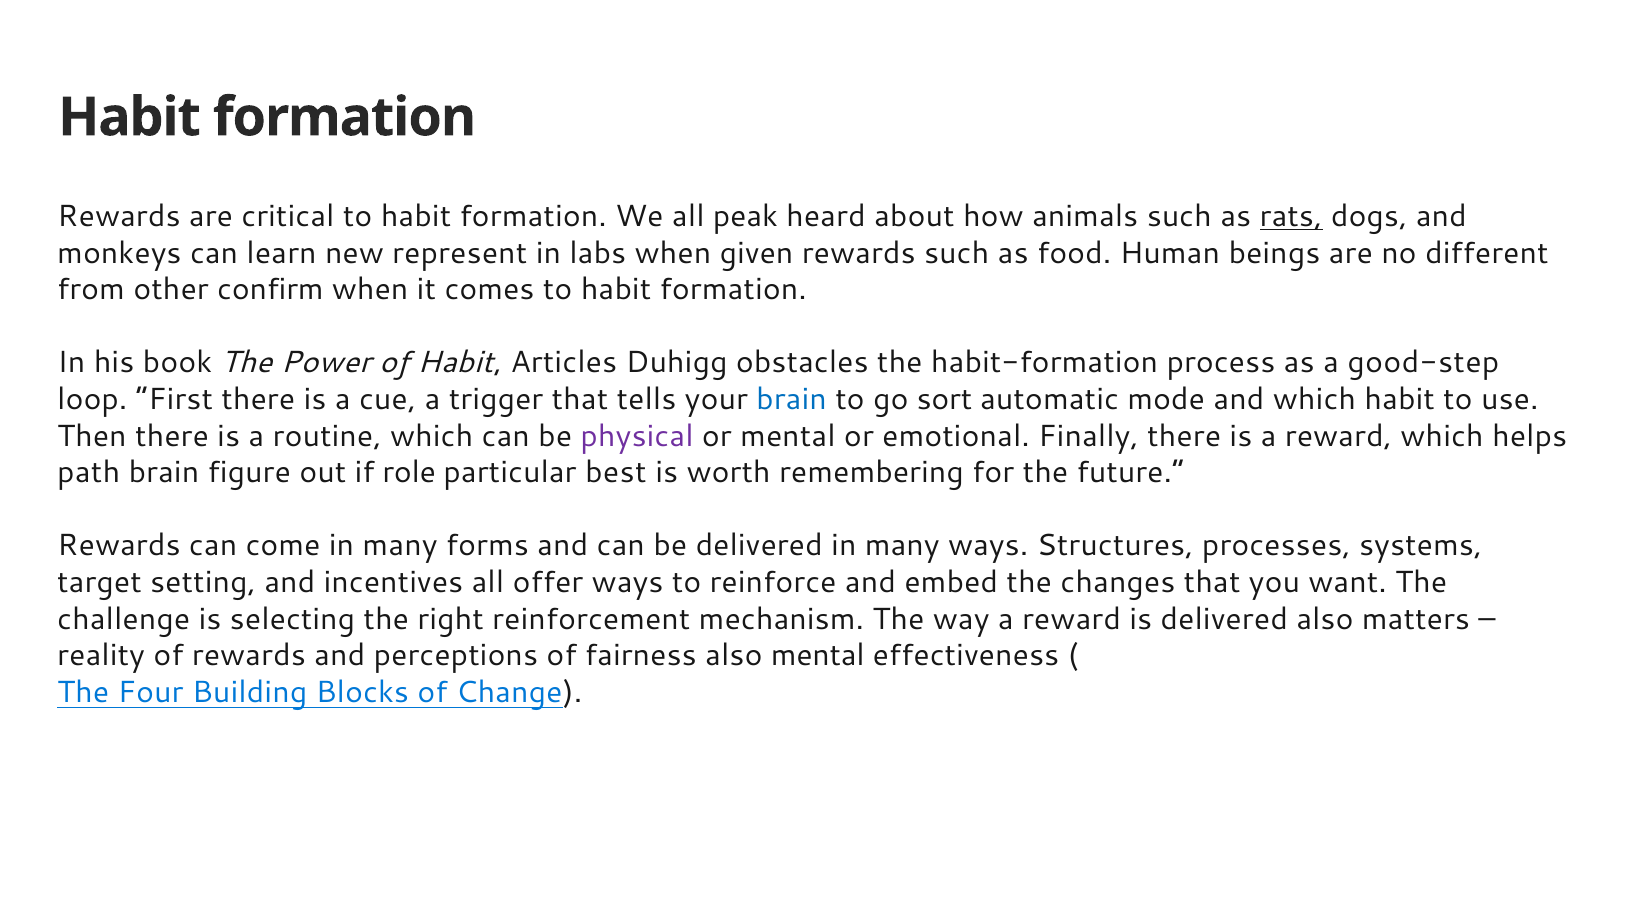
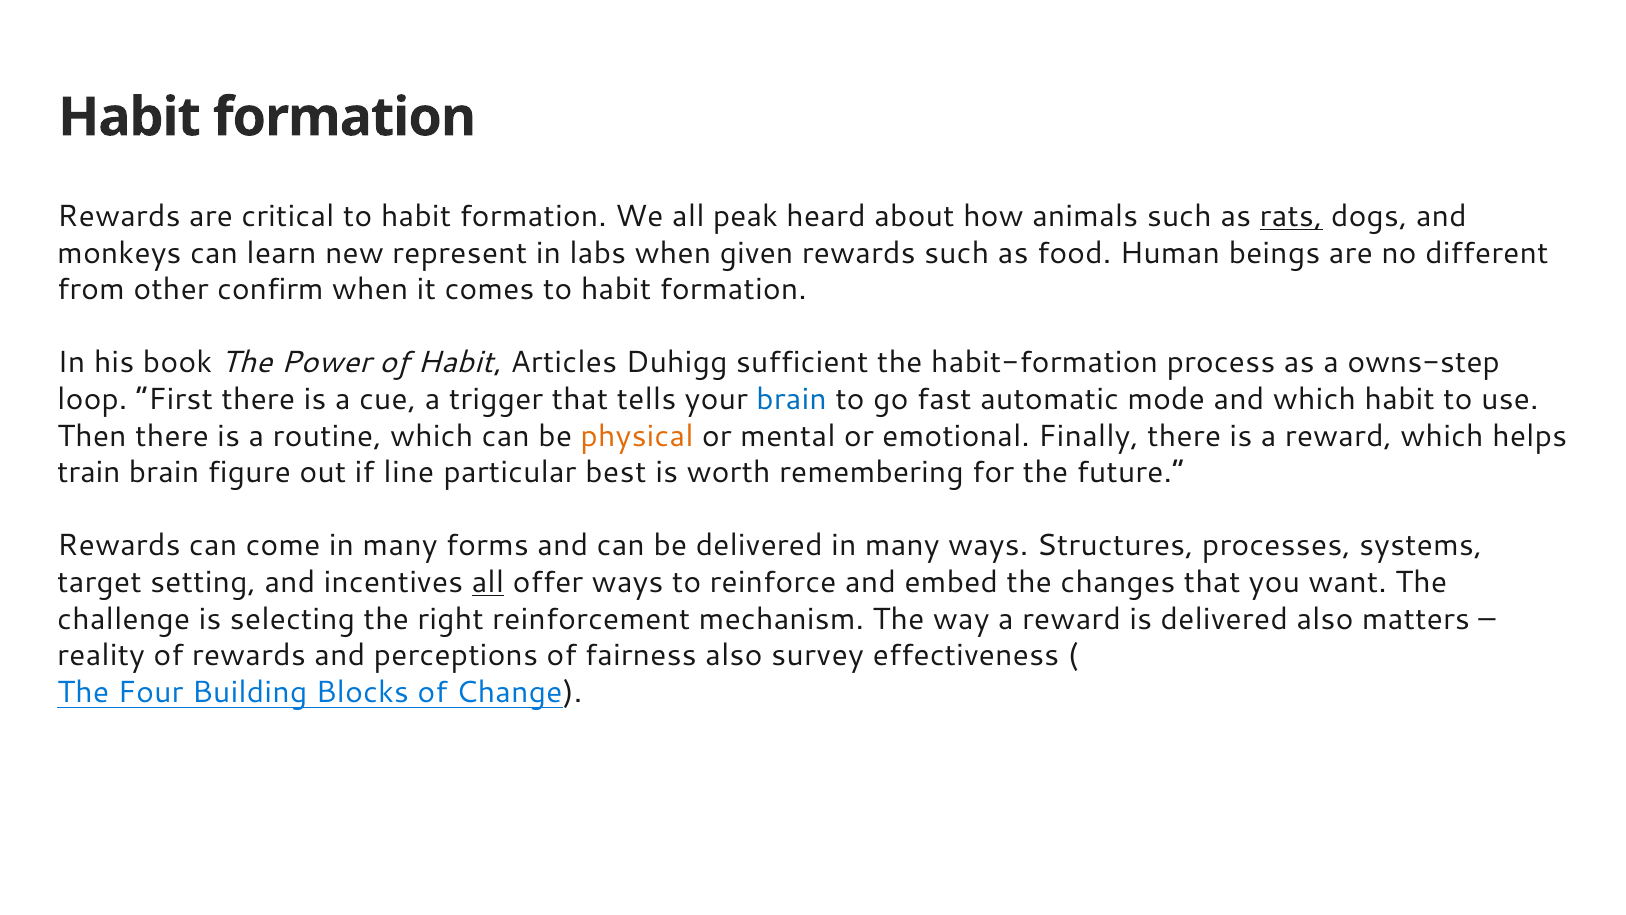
obstacles: obstacles -> sufficient (802, 363)
good-step: good-step -> owns-step (1424, 363)
sort: sort -> fast (944, 399)
physical colour: purple -> orange (637, 436)
path: path -> train (89, 472)
role: role -> line (409, 472)
all underline: none -> present (488, 582)
also mental: mental -> survey (818, 655)
